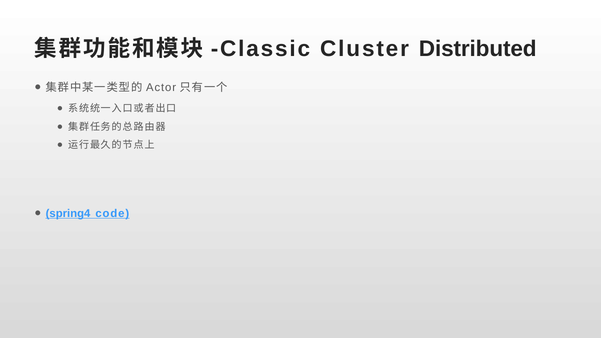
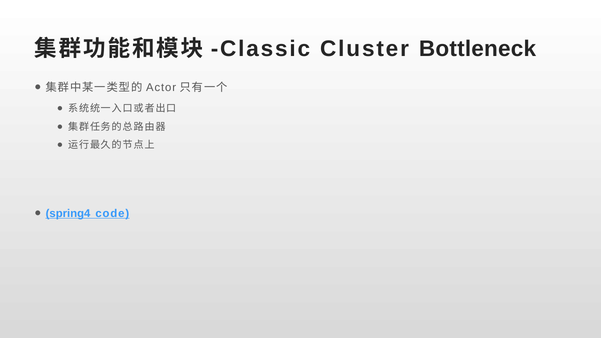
Distributed: Distributed -> Bottleneck (478, 49)
